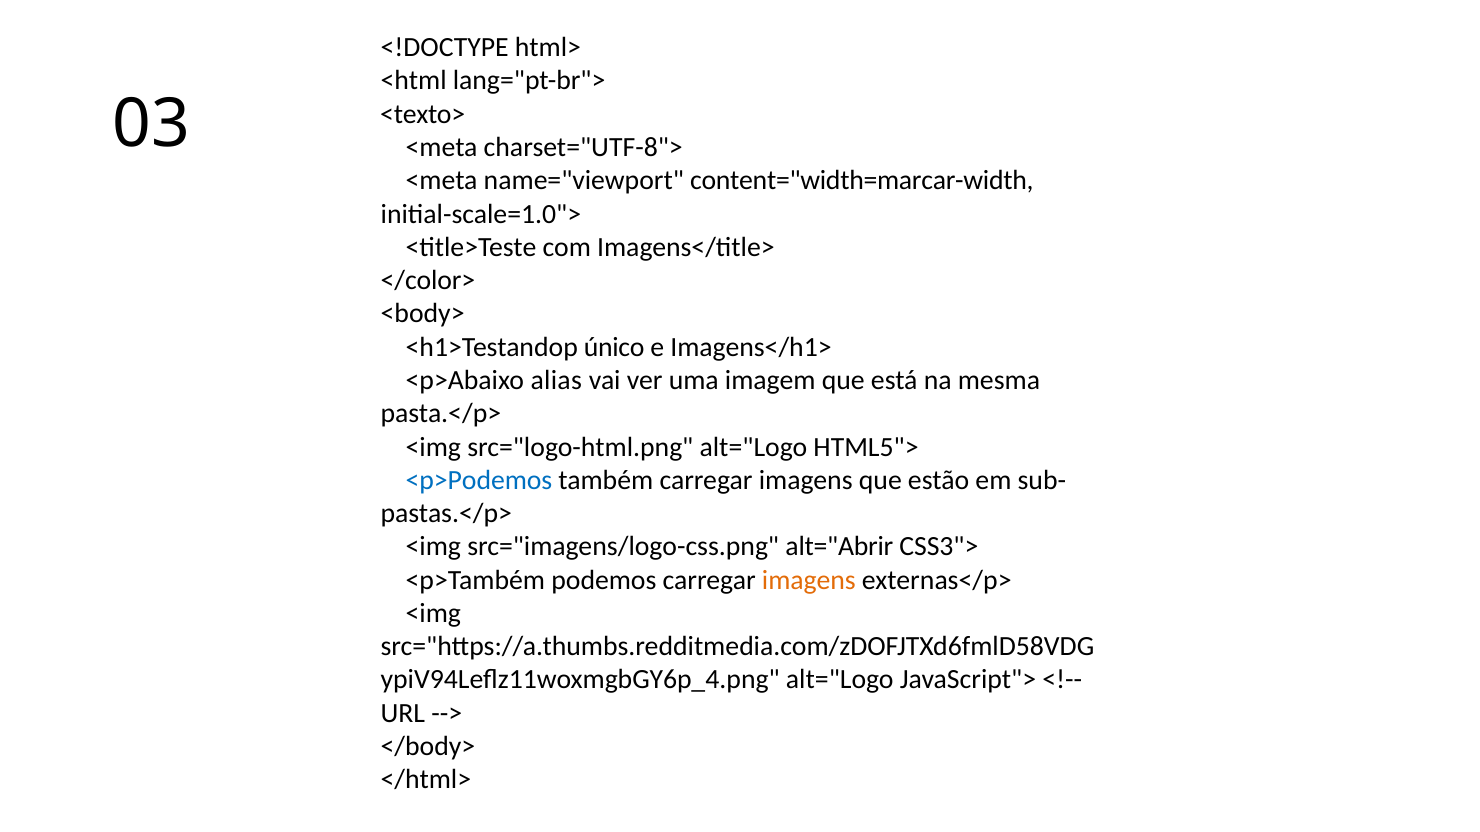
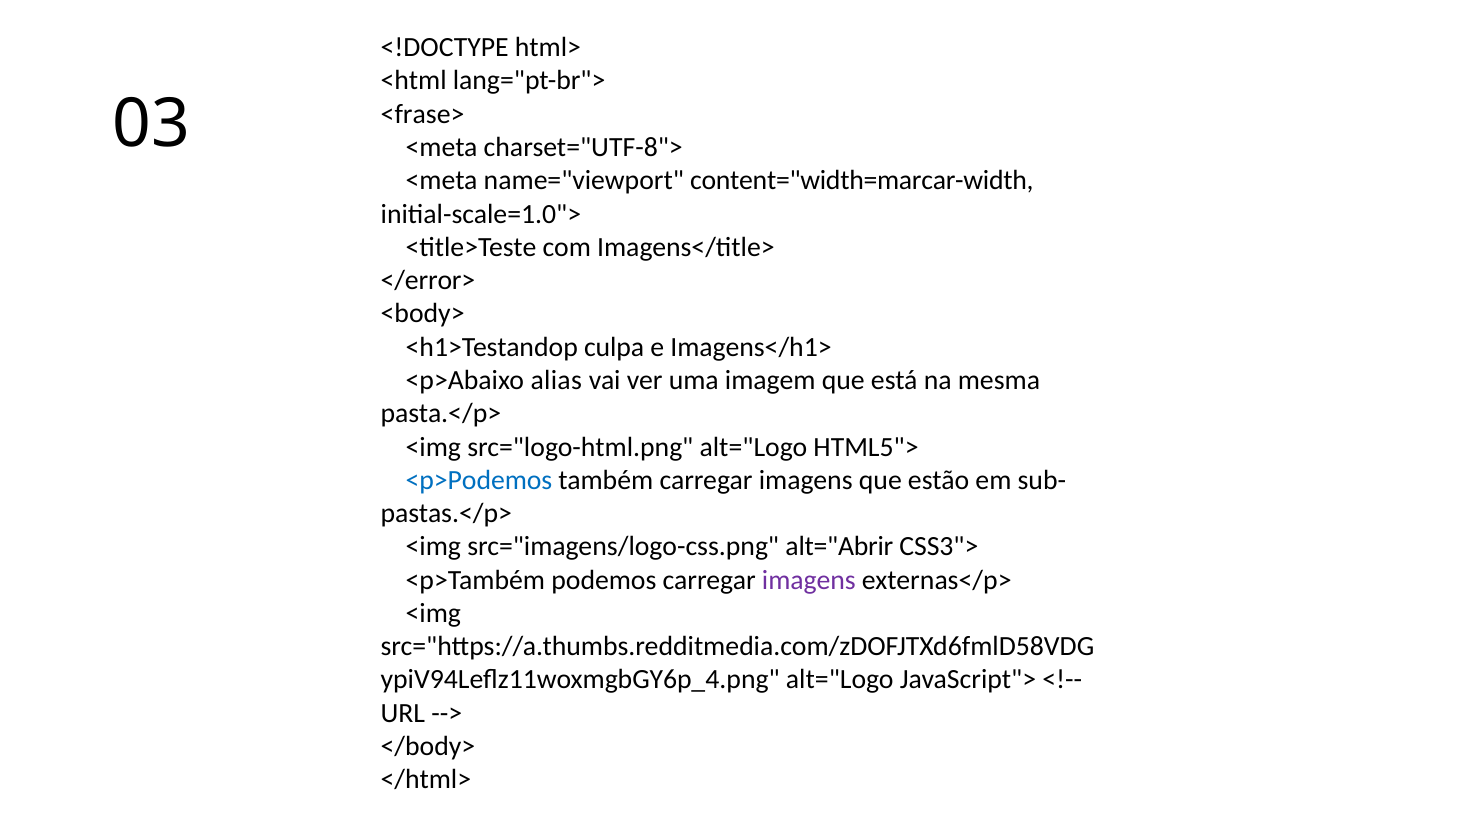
<texto>: <texto> -> <frase> (423, 114)
</color>: </color> -> </error> (428, 281)
único: único -> culpa (614, 347)
imagens colour: orange -> purple (809, 580)
